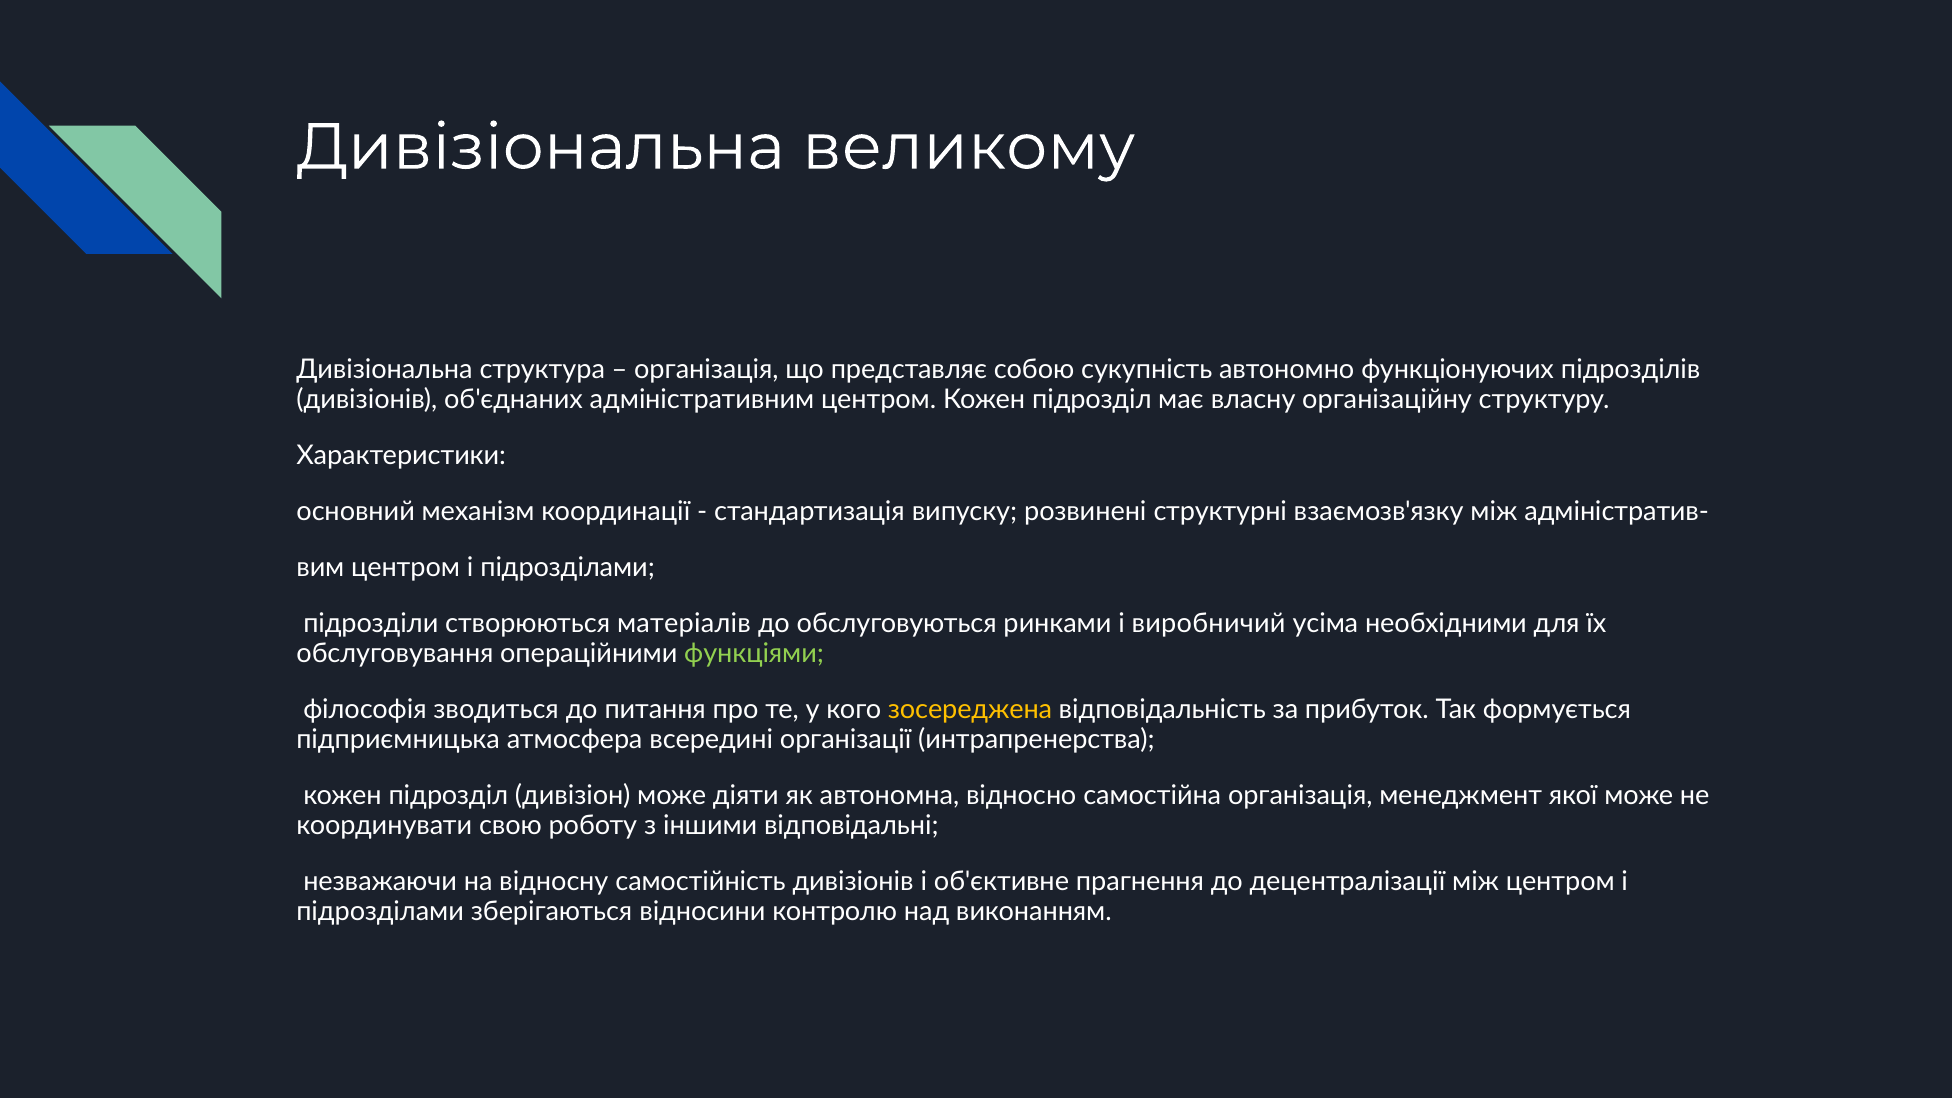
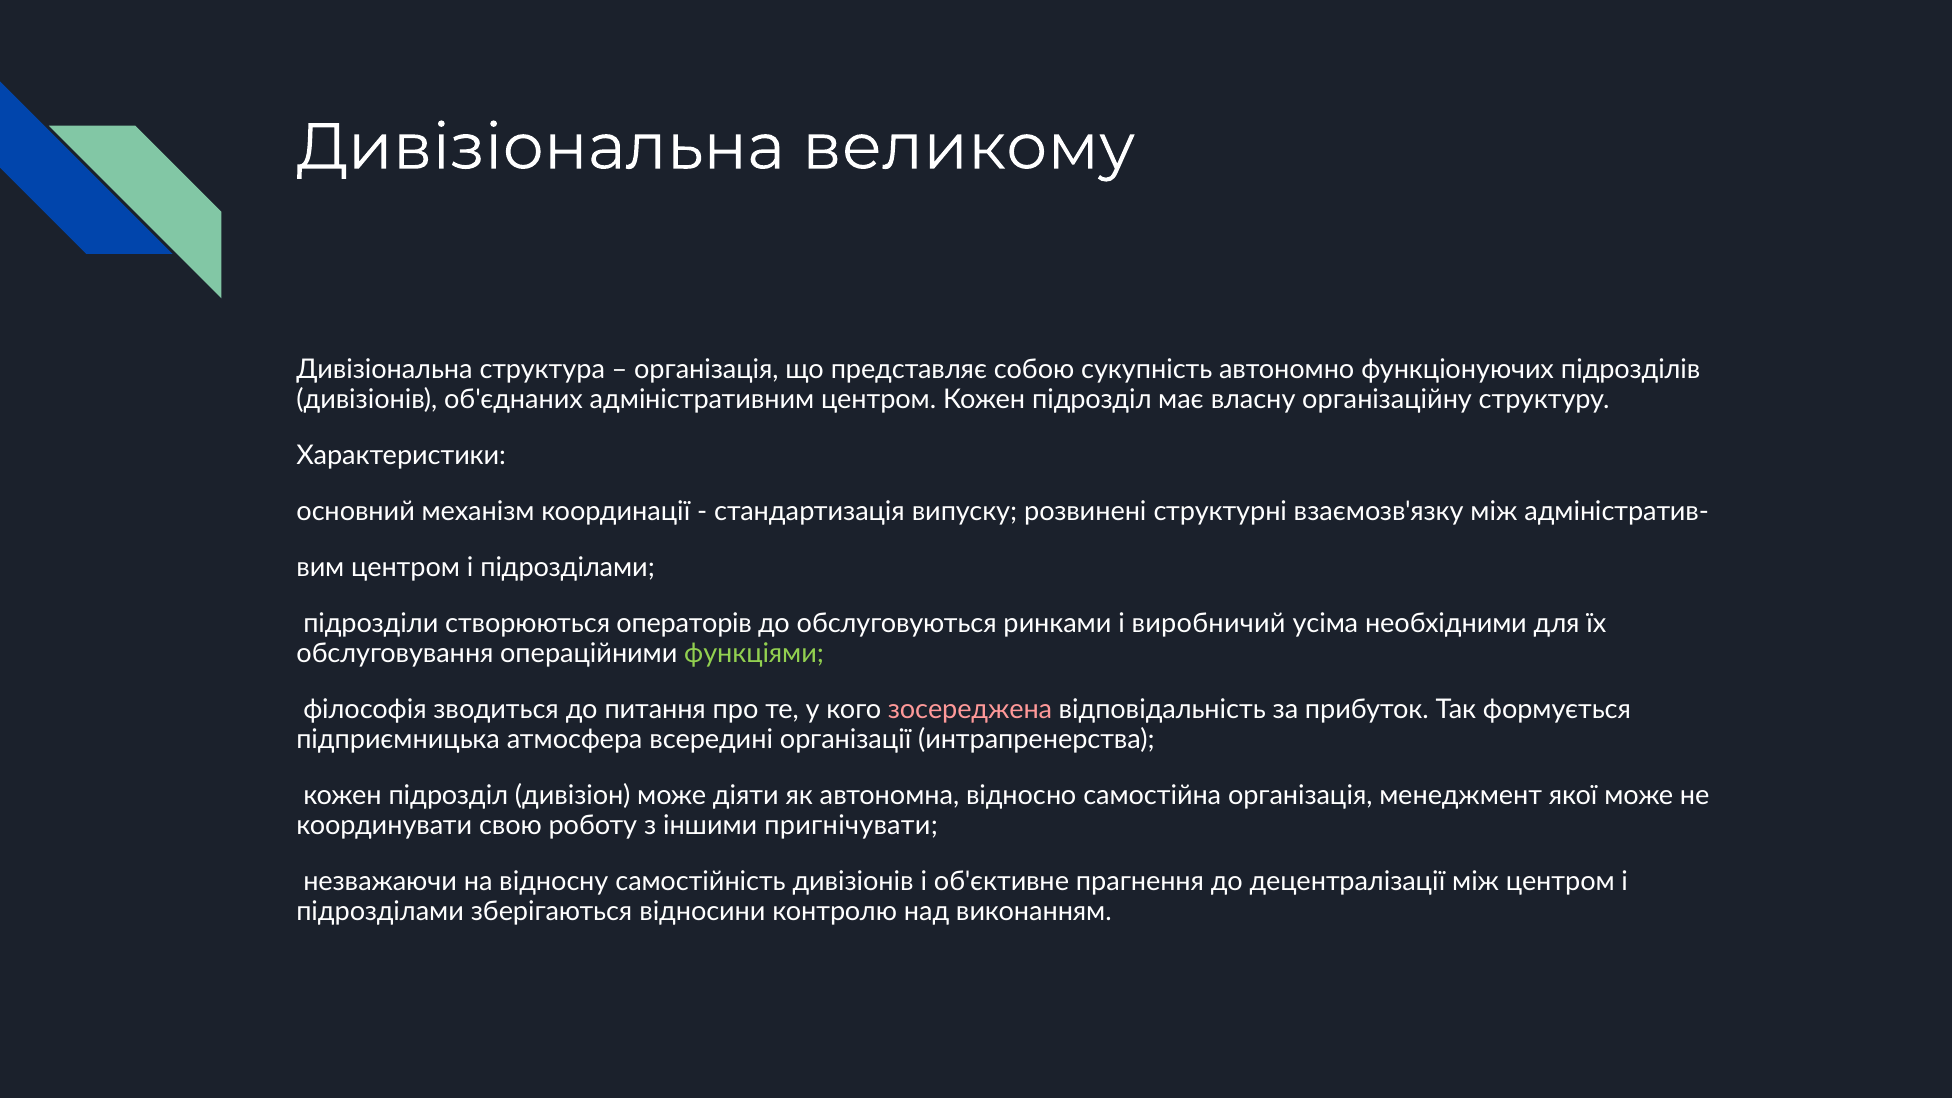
матеріалів: матеріалів -> операторів (684, 623)
зосереджена colour: yellow -> pink (970, 709)
відповідальні: відповідальні -> пригнічувати (851, 825)
